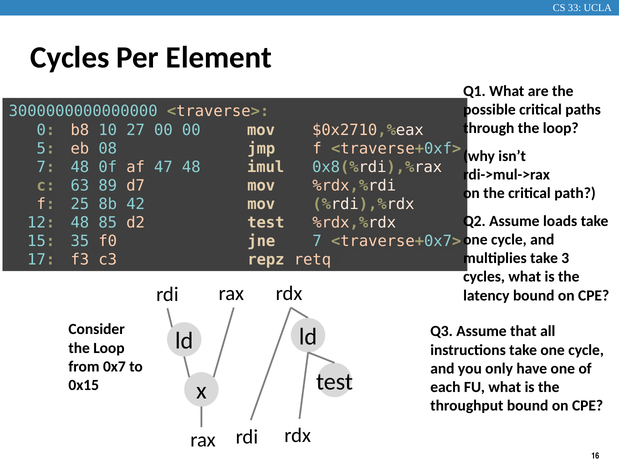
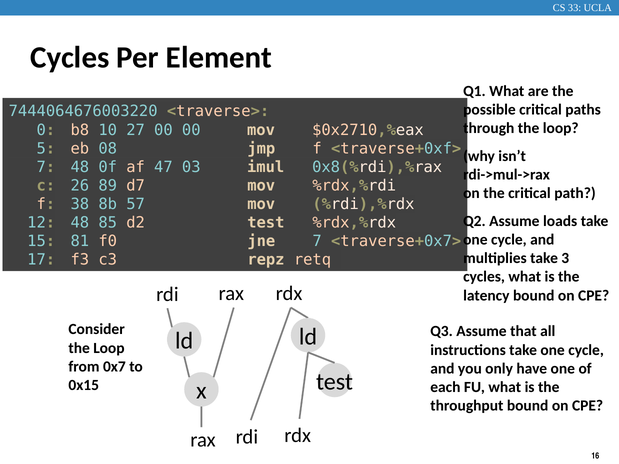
3000000000000000: 3000000000000000 -> 7444064676003220 (83, 111)
47 48: 48 -> 03 (191, 167)
63: 63 -> 26 (80, 186)
25: 25 -> 38 (80, 204)
42: 42 -> 57 (136, 204)
35: 35 -> 81 (80, 241)
